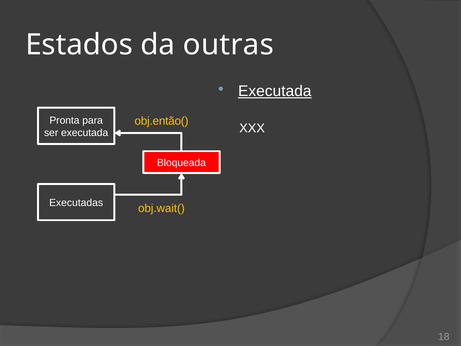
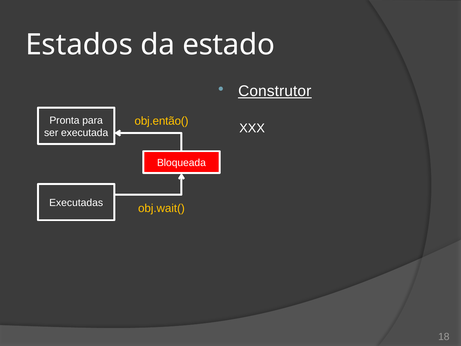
outras: outras -> estado (229, 45)
Executada: Executada -> Construtor (275, 91)
